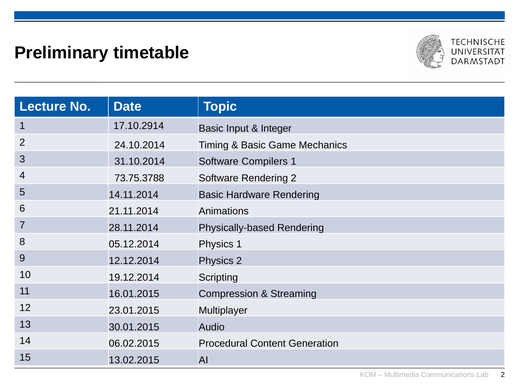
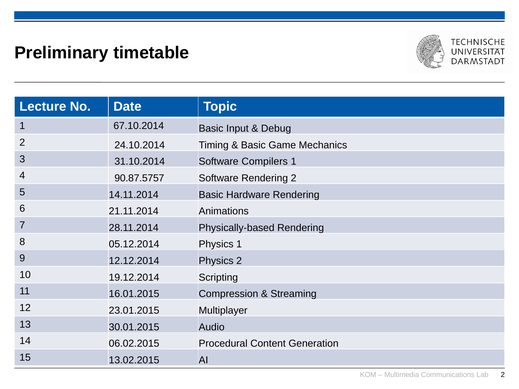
17.10.2914: 17.10.2914 -> 67.10.2014 (139, 126)
Integer: Integer -> Debug (276, 129)
73.75.3788: 73.75.3788 -> 90.87.5757 (139, 178)
